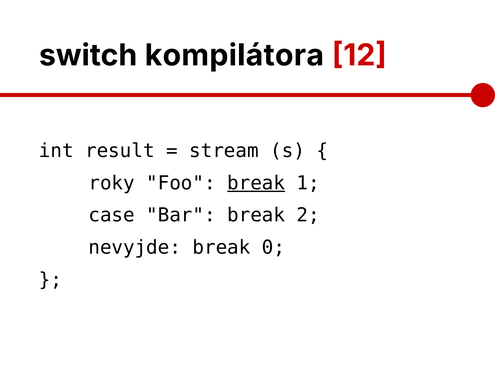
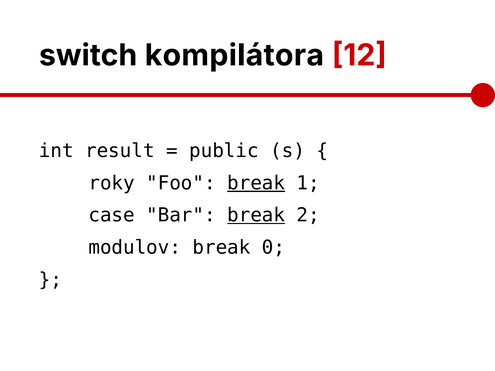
stream: stream -> public (224, 151)
break underline: none -> present (256, 215)
nevyjde: nevyjde -> modulov (135, 248)
